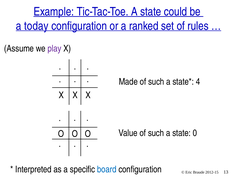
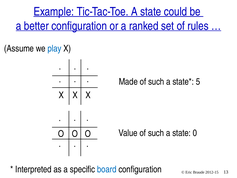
today: today -> better (36, 26)
play colour: purple -> blue (54, 48)
4: 4 -> 5 (198, 82)
